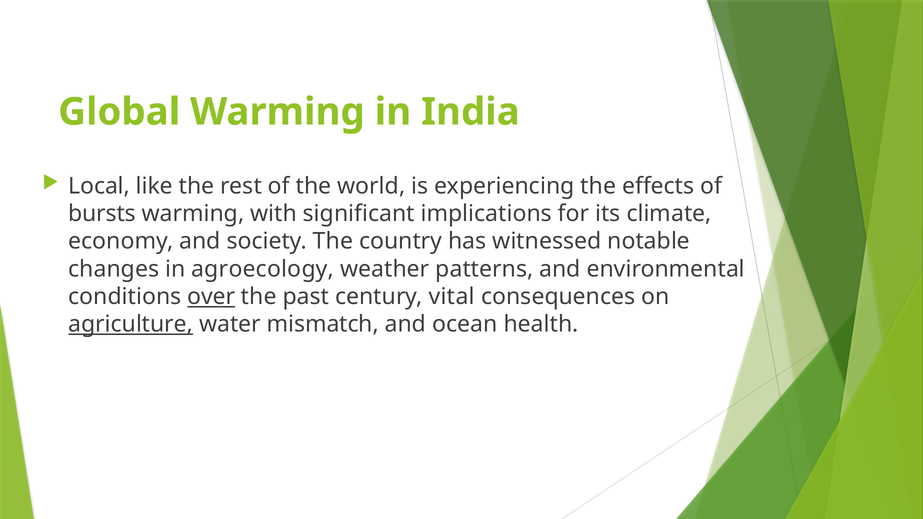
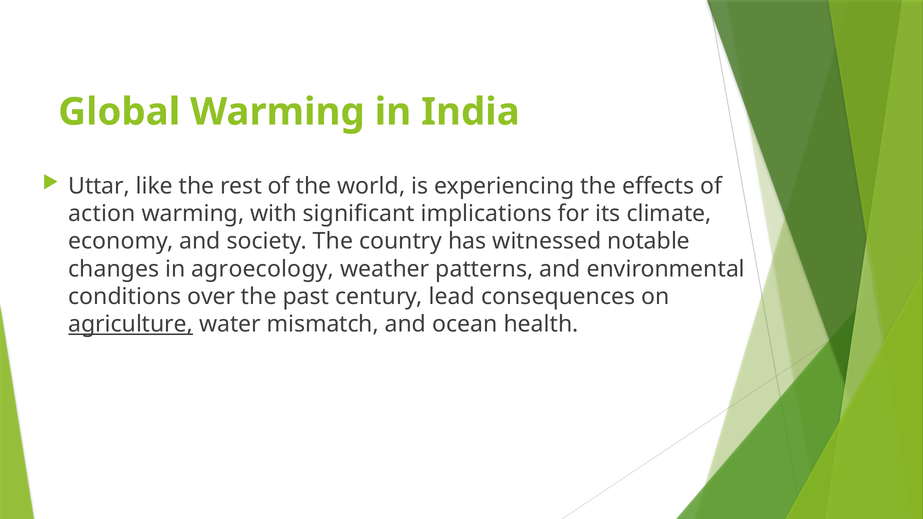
Local: Local -> Uttar (99, 186)
bursts: bursts -> action (102, 214)
over underline: present -> none (211, 297)
vital: vital -> lead (452, 297)
